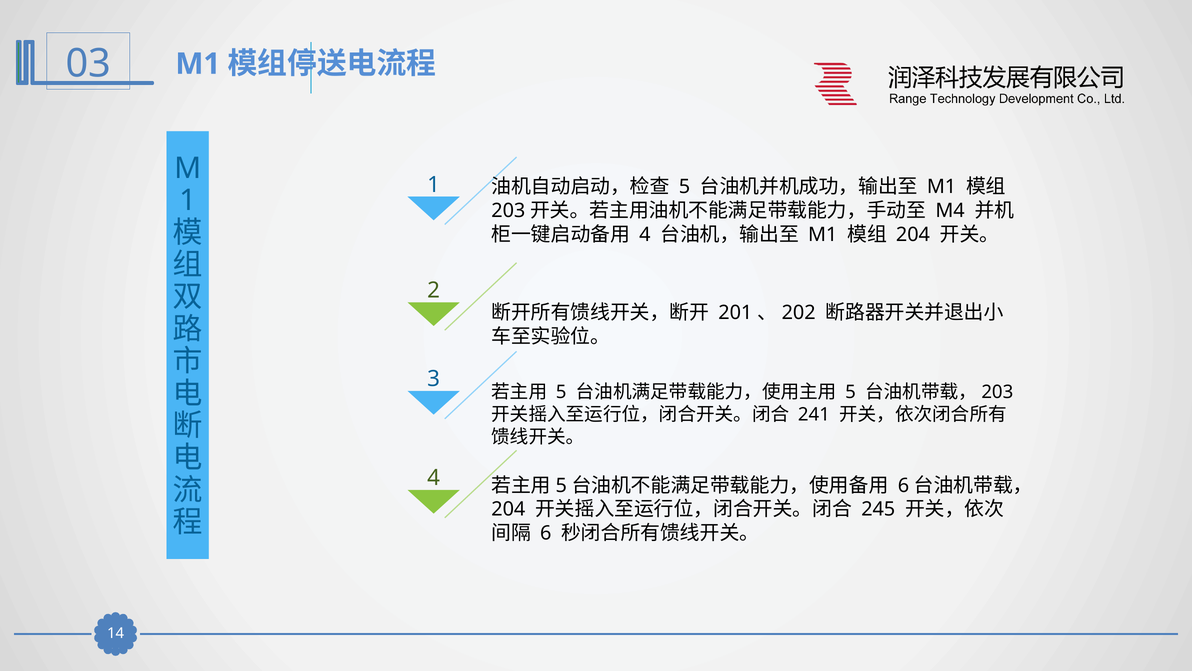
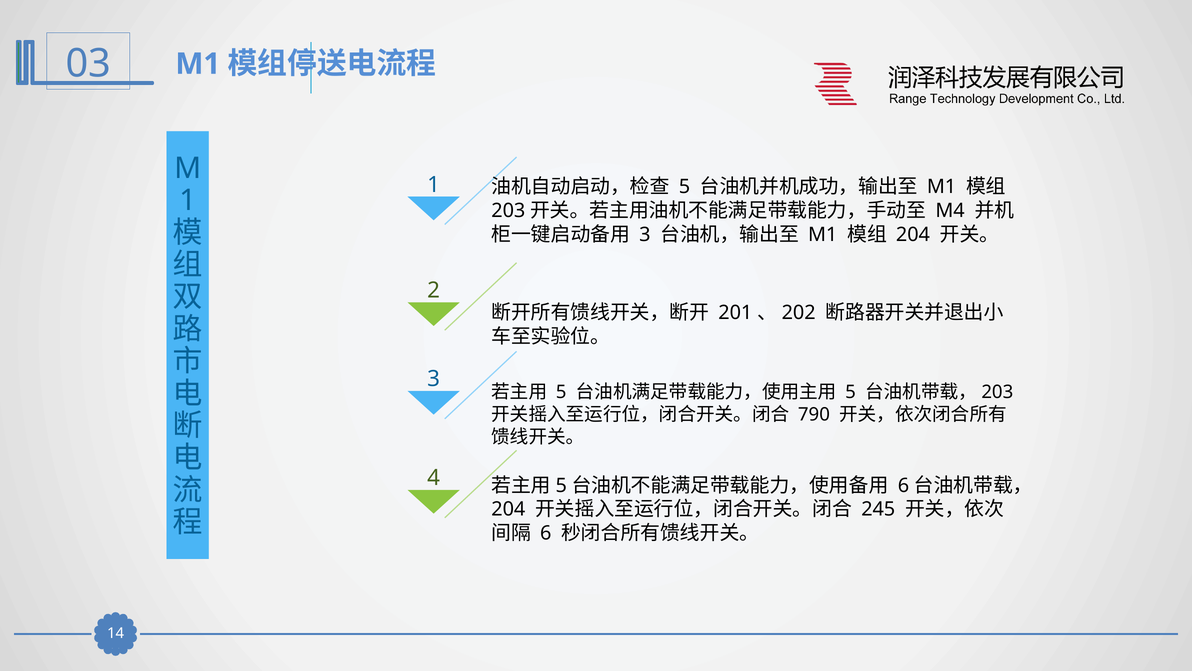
4: 4 -> 3 (645, 234)
241: 241 -> 790 (814, 414)
